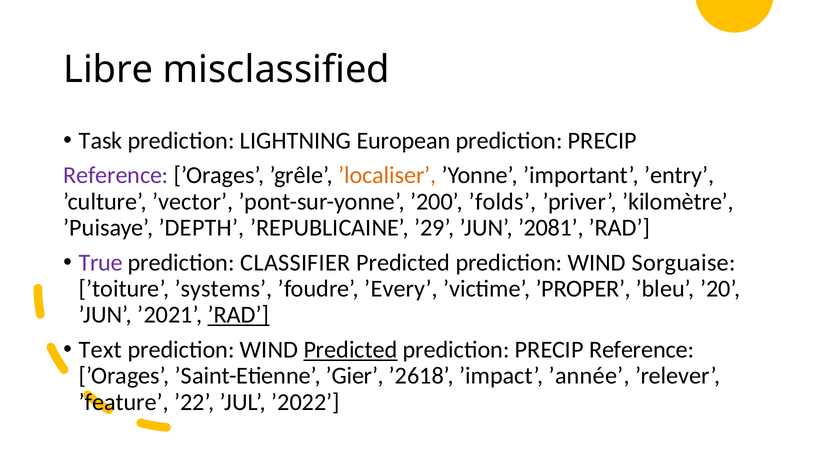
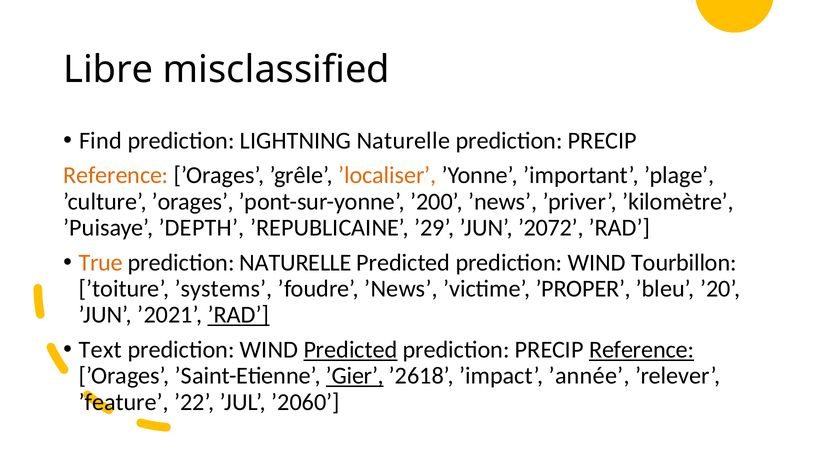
Task: Task -> Find (101, 140)
LIGHTNING European: European -> Naturelle (403, 140)
Reference colour: purple -> orange (116, 175)
’entry: ’entry -> ’plage (679, 175)
’culture ’vector: ’vector -> ’orages (193, 201)
’200 ’folds: ’folds -> ’news (503, 201)
’2081: ’2081 -> ’2072 (551, 228)
True colour: purple -> orange (101, 262)
prediction CLASSIFIER: CLASSIFIER -> NATURELLE (296, 262)
Sorguaise: Sorguaise -> Tourbillon (684, 262)
’foudre ’Every: ’Every -> ’News (401, 288)
Reference underline: none -> present (642, 349)
’Gier underline: none -> present (355, 375)
’2022: ’2022 -> ’2060 (306, 402)
